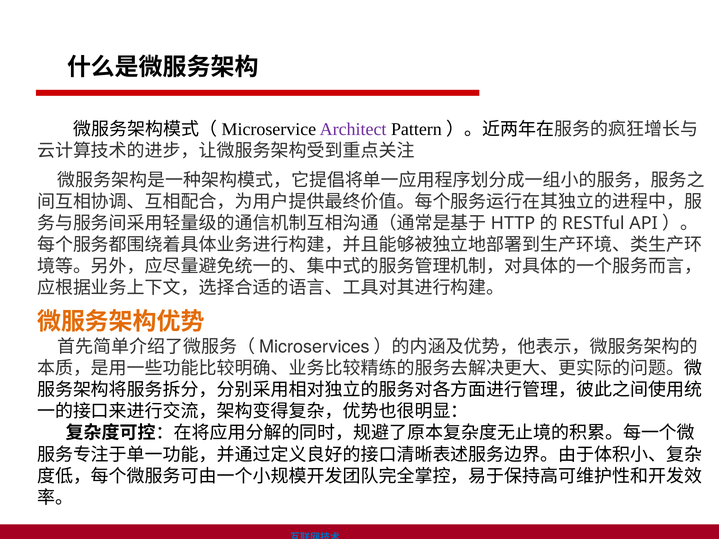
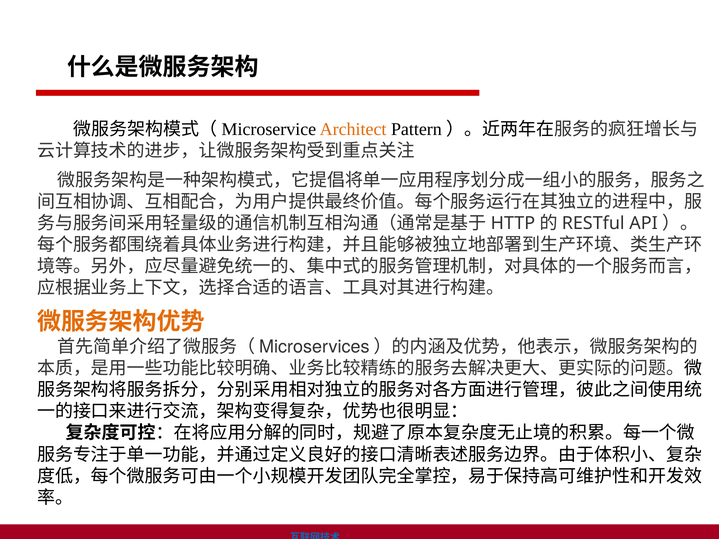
Architect colour: purple -> orange (353, 129)
